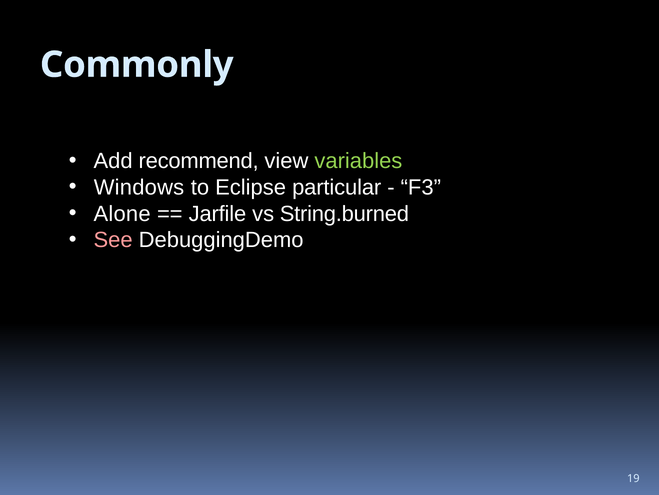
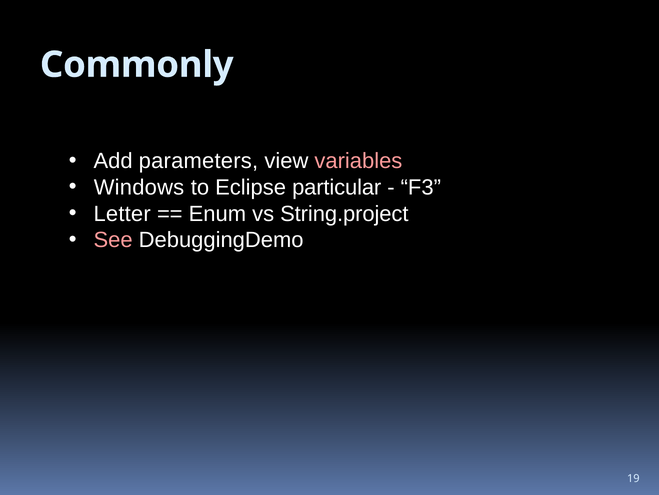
recommend: recommend -> parameters (198, 161)
variables colour: light green -> pink (358, 161)
Alone: Alone -> Letter (122, 213)
Jarfile: Jarfile -> Enum (217, 213)
String.burned: String.burned -> String.project (344, 213)
